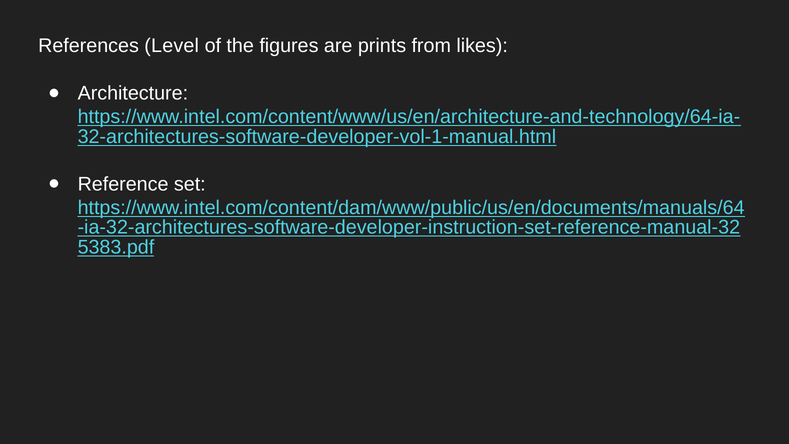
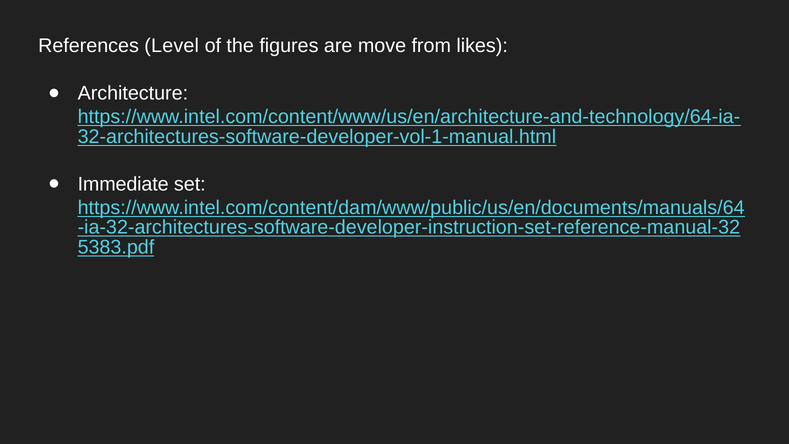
prints: prints -> move (382, 46)
Reference: Reference -> Immediate (123, 184)
